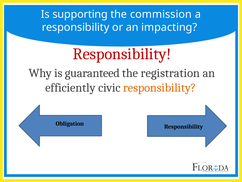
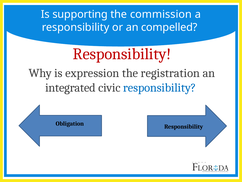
impacting: impacting -> compelled (169, 27)
guaranteed: guaranteed -> expression (92, 73)
efficiently: efficiently -> integrated (70, 87)
responsibility colour: orange -> blue (160, 87)
